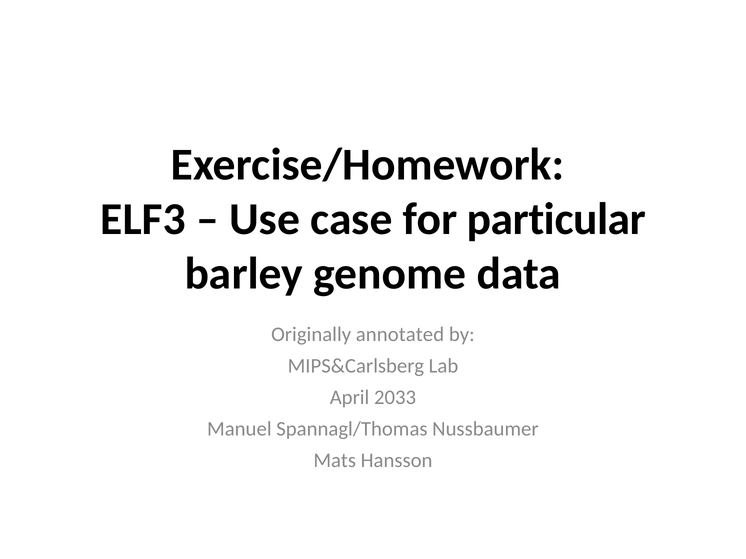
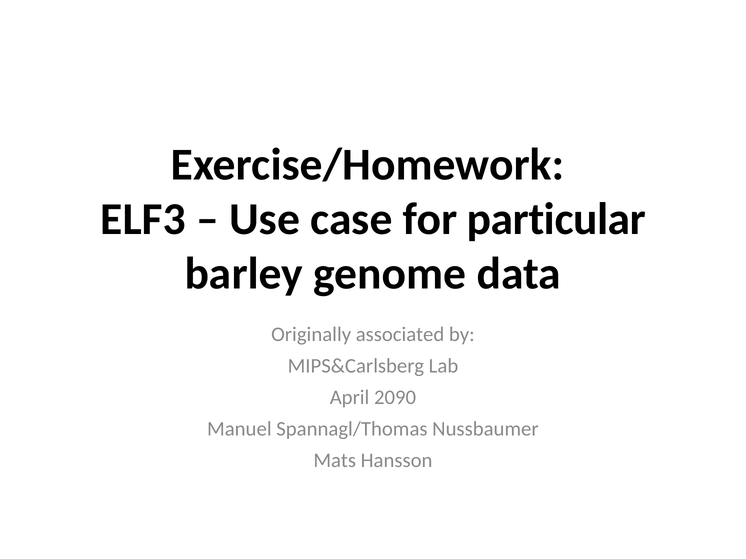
annotated: annotated -> associated (400, 335)
2033: 2033 -> 2090 (395, 398)
